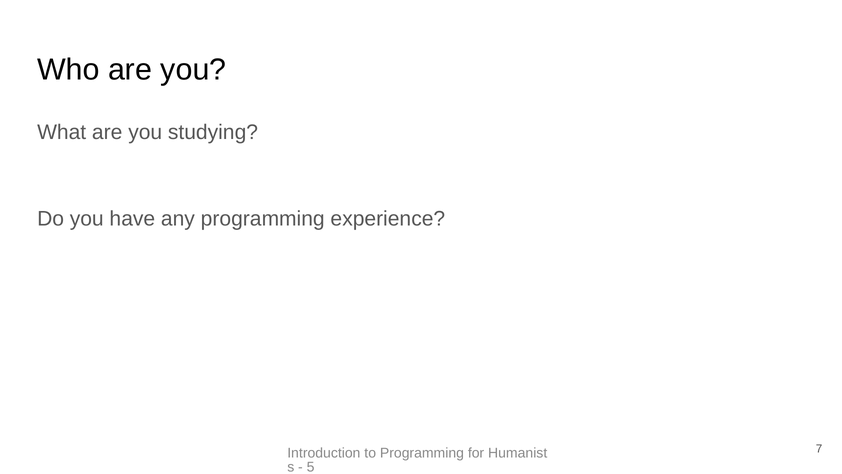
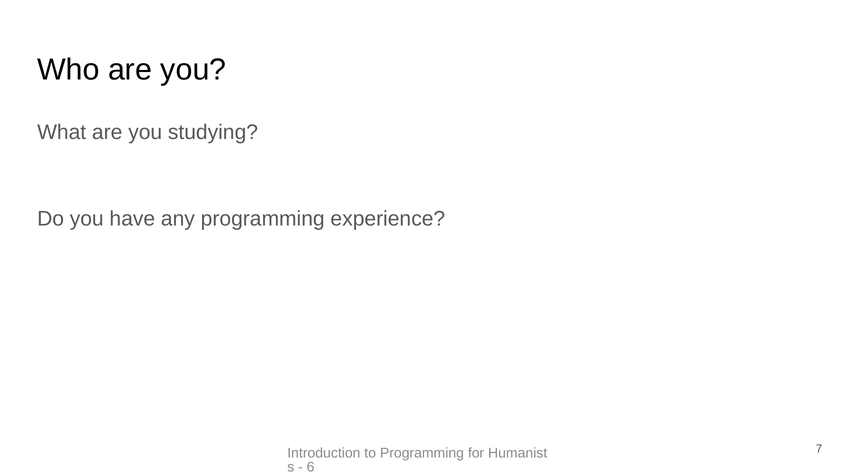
5: 5 -> 6 (311, 467)
